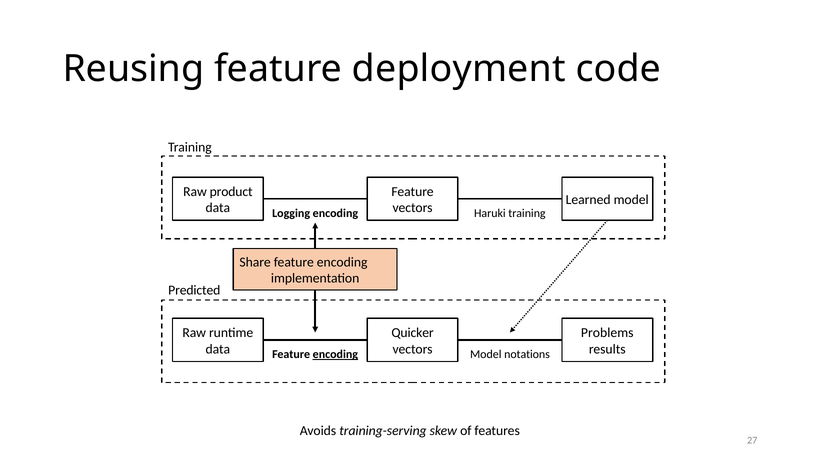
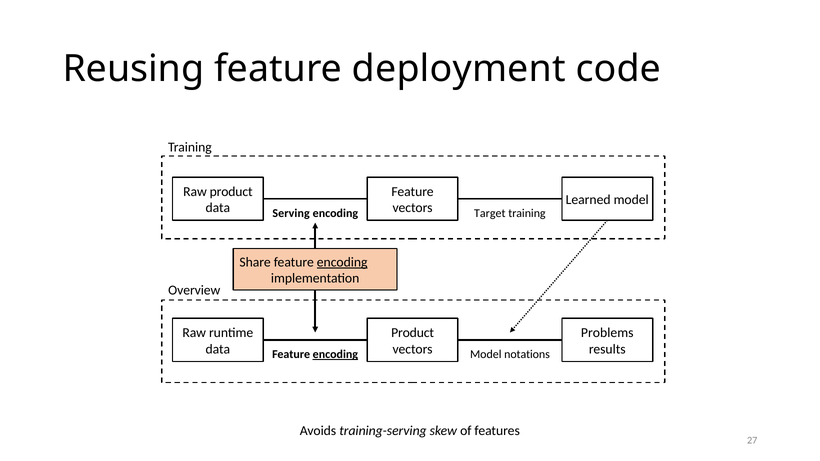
Logging: Logging -> Serving (291, 213)
Haruki: Haruki -> Target (490, 213)
encoding underline: none -> present (342, 262)
Predicted: Predicted -> Overview (194, 290)
Quicker: Quicker -> Product (413, 333)
